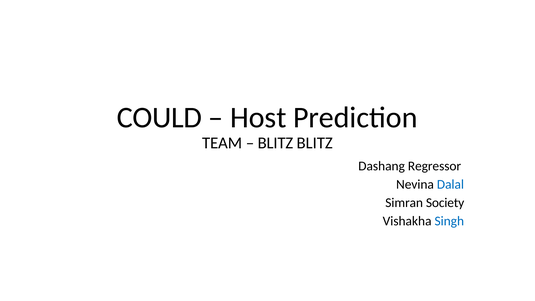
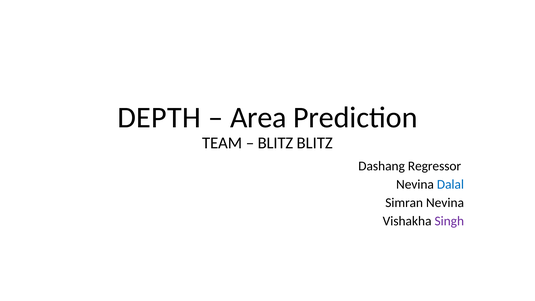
COULD: COULD -> DEPTH (159, 118)
Host: Host -> Area (258, 118)
Simran Society: Society -> Nevina (445, 203)
Singh colour: blue -> purple (449, 221)
